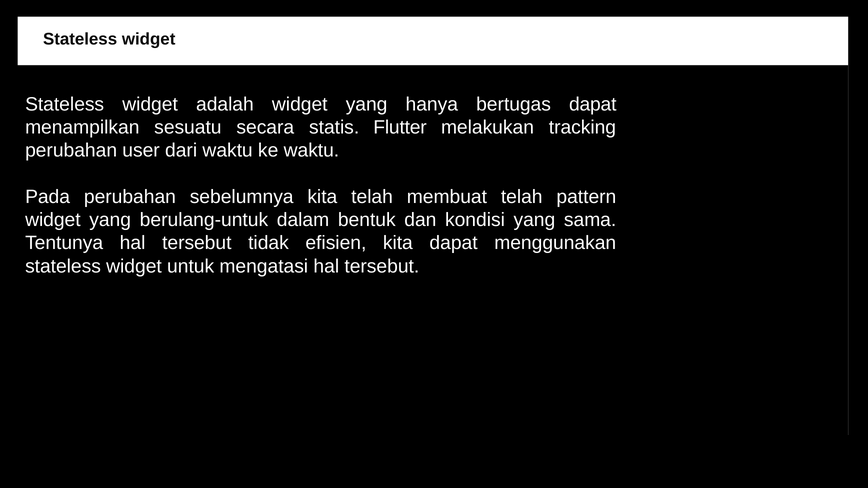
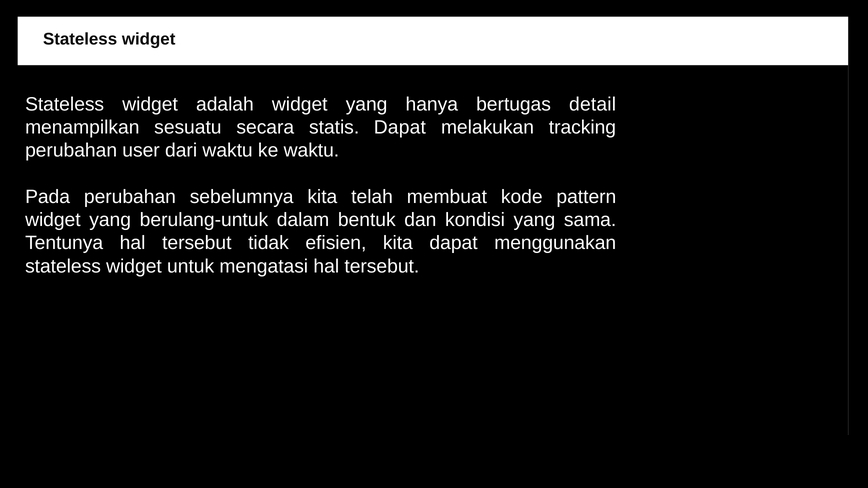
bertugas dapat: dapat -> detail (593, 104)
statis Flutter: Flutter -> Dapat (400, 127)
membuat telah: telah -> kode (522, 197)
